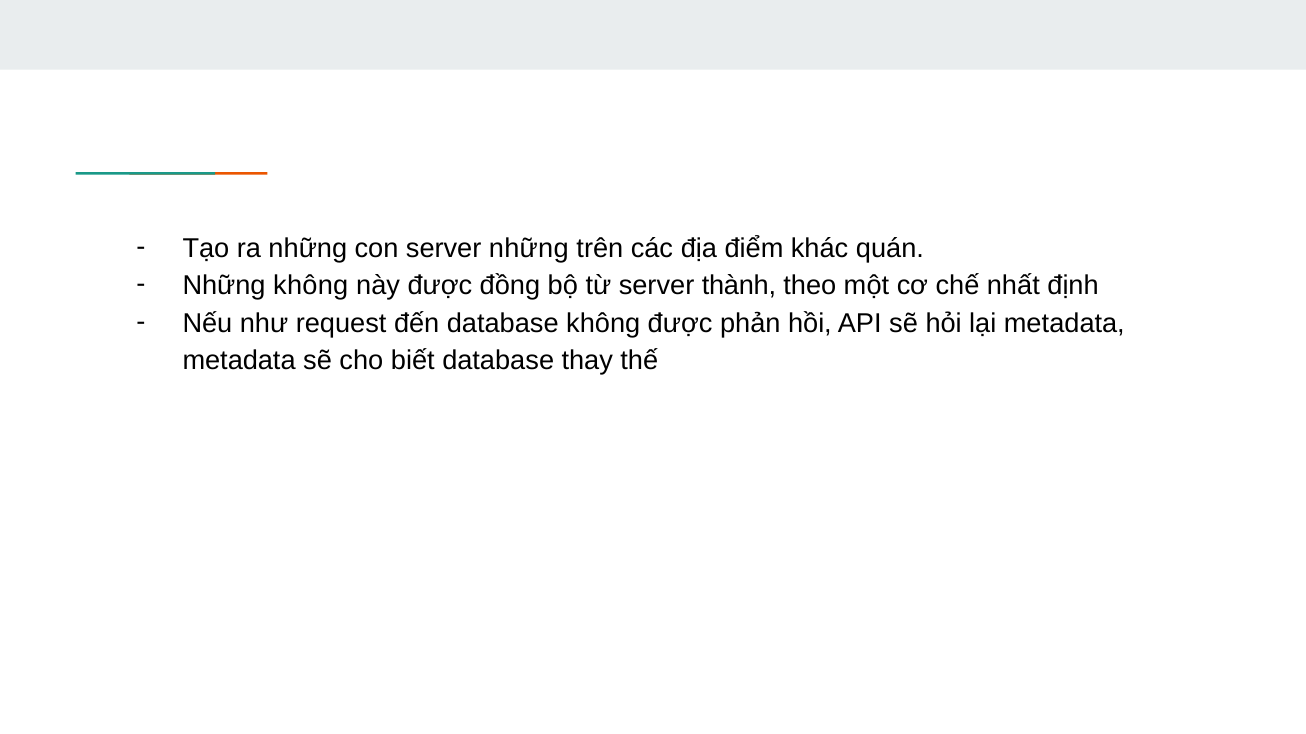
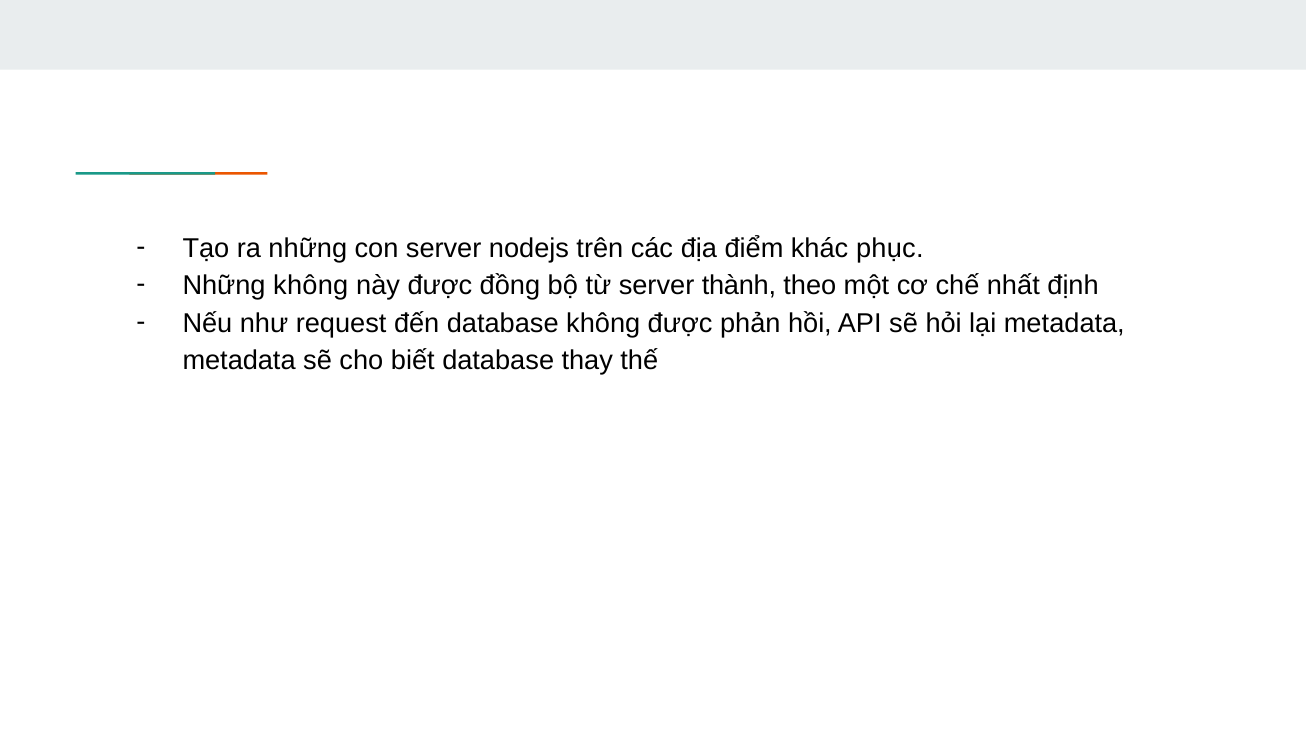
server những: những -> nodejs (529, 248)
quán: quán -> phục (890, 248)
